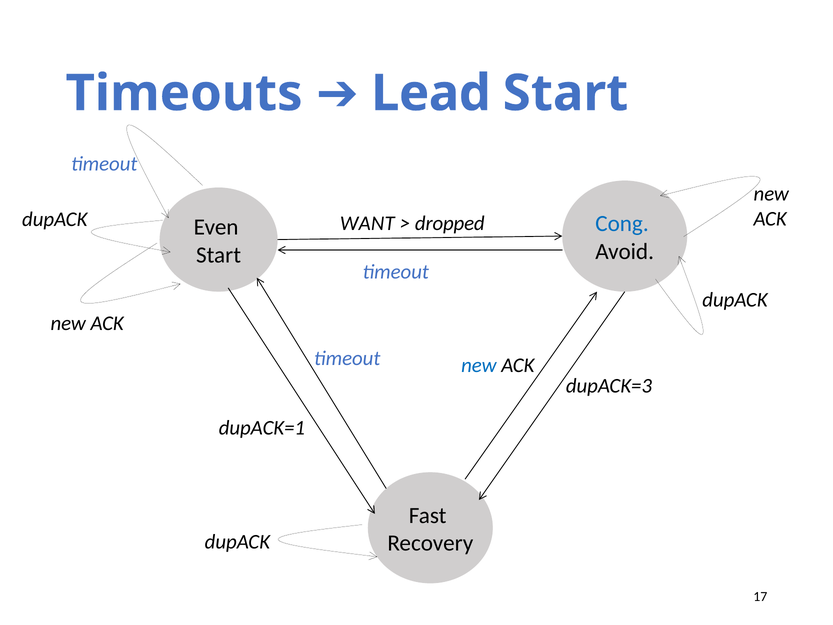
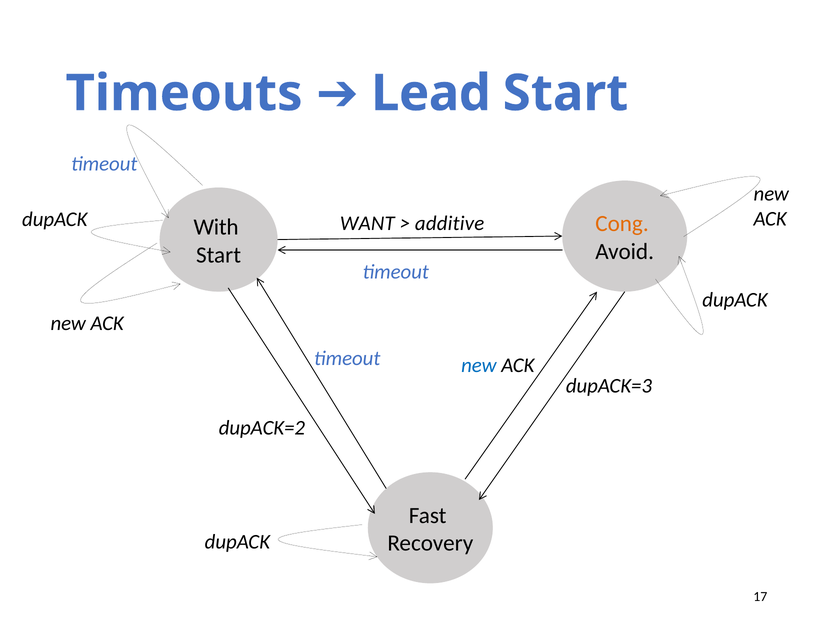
Cong colour: blue -> orange (622, 224)
dropped: dropped -> additive (450, 223)
Even: Even -> With (216, 227)
dupACK=1: dupACK=1 -> dupACK=2 (262, 428)
